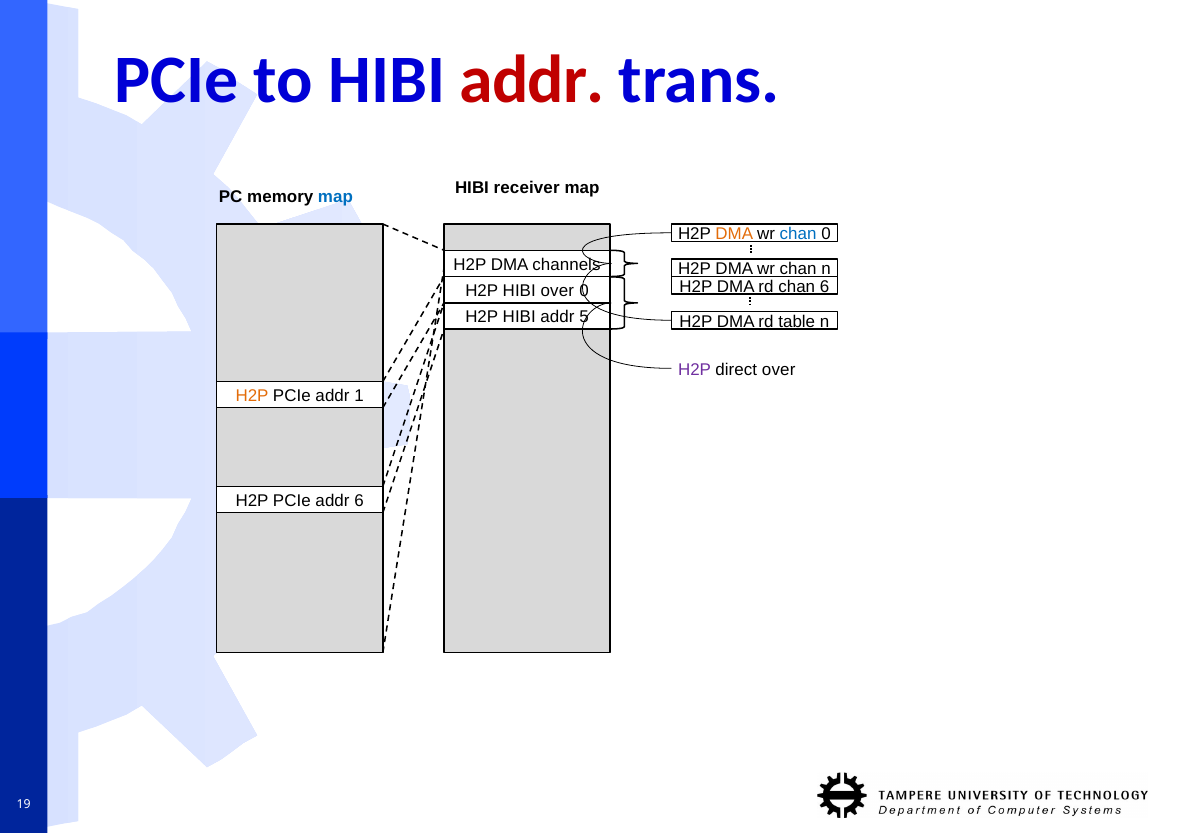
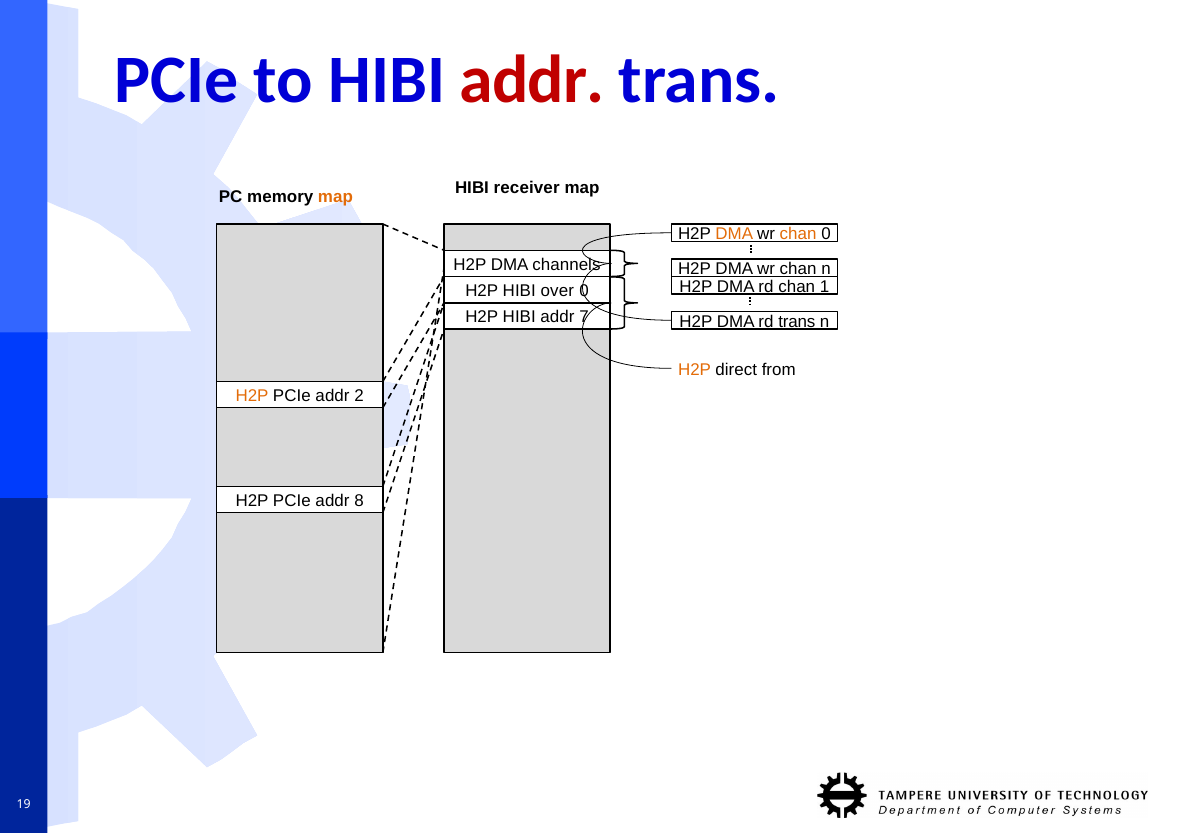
map colour: blue -> orange (335, 197)
chan colour: blue -> orange (798, 234)
chan 6: 6 -> 1 (825, 286)
5: 5 -> 7 (584, 317)
rd table: table -> trans (797, 321)
H2P colour: purple -> orange (694, 369)
direct over: over -> from (779, 369)
1: 1 -> 2 (359, 396)
addr 6: 6 -> 8 (359, 501)
